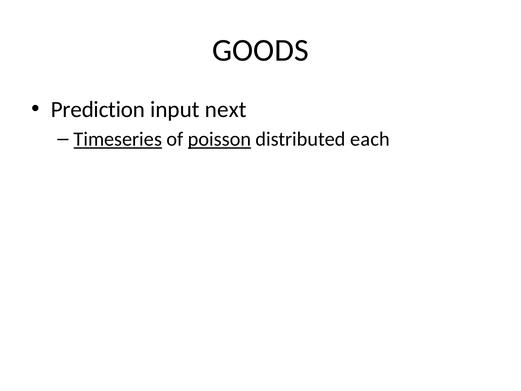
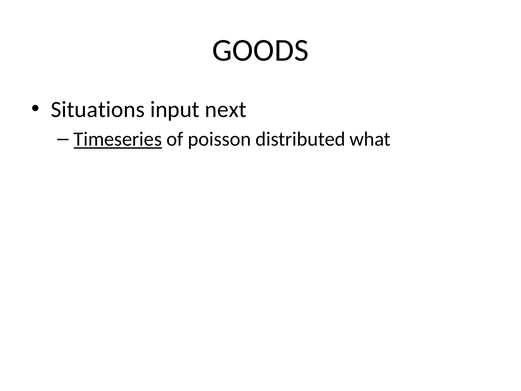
Prediction: Prediction -> Situations (98, 109)
poisson underline: present -> none (219, 139)
each: each -> what (370, 139)
